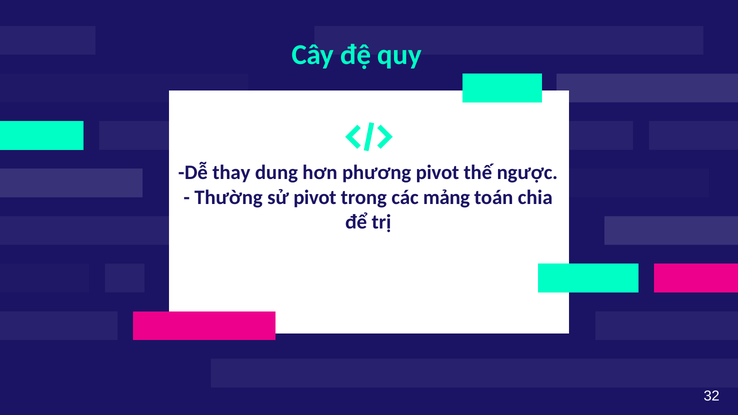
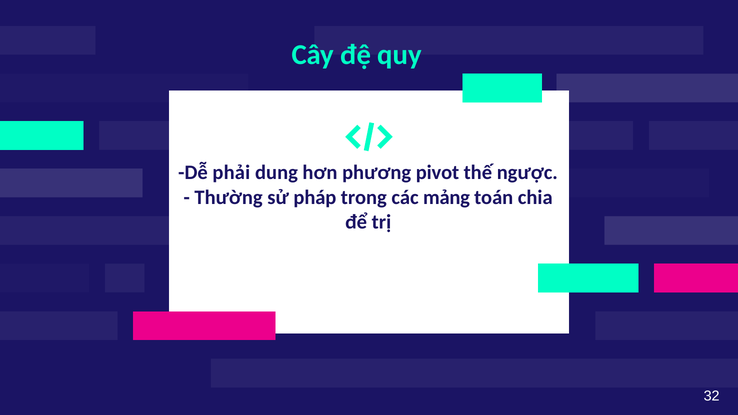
thay: thay -> phải (231, 173)
sử pivot: pivot -> pháp (315, 197)
